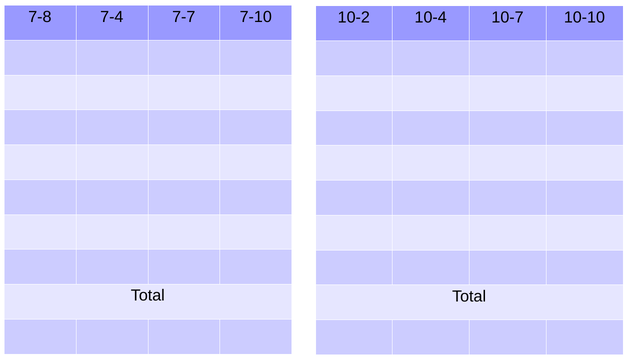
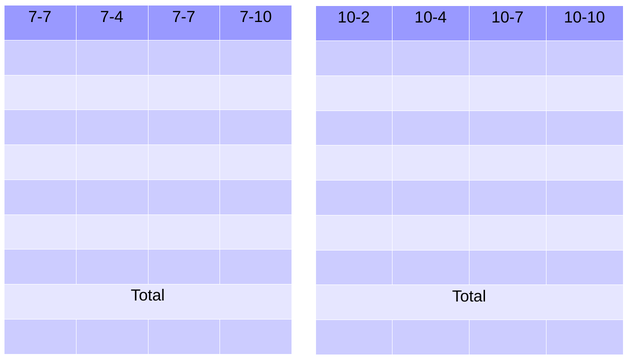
7-8: 7-8 -> 7-7 (40, 17)
